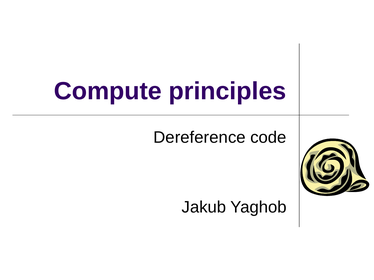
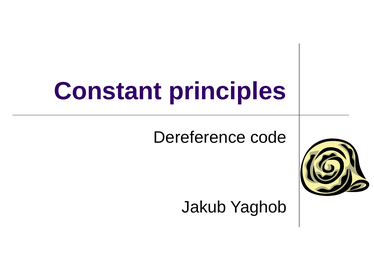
Compute: Compute -> Constant (108, 91)
